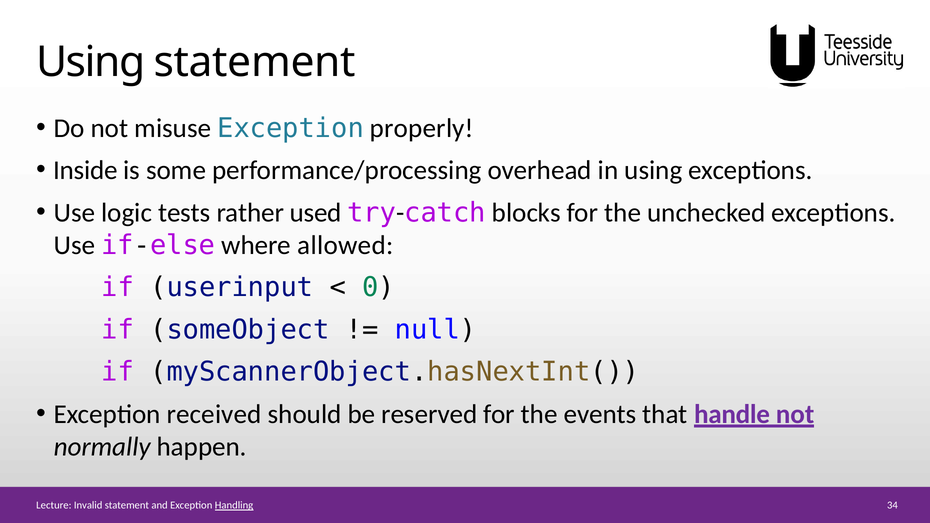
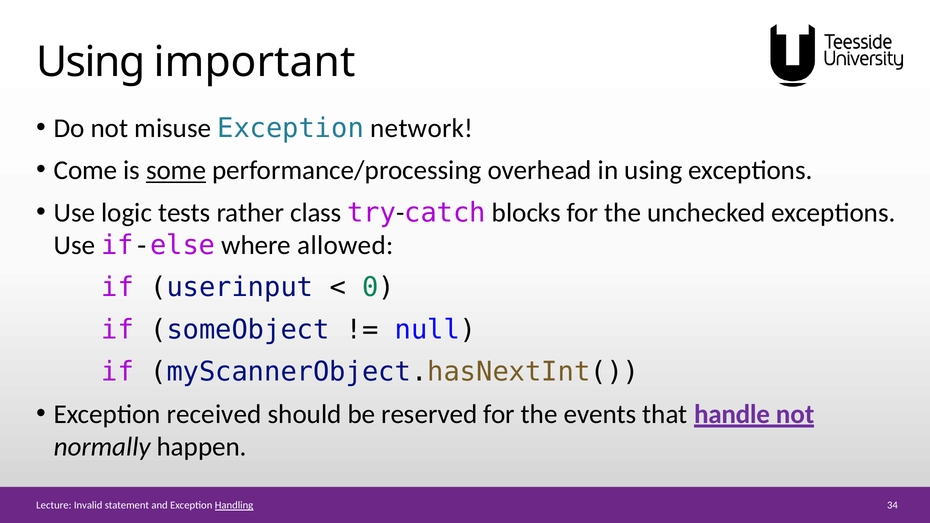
Using statement: statement -> important (255, 62)
properly: properly -> network (422, 128)
Inside: Inside -> Come (85, 171)
some underline: none -> present (176, 171)
used: used -> class (316, 213)
